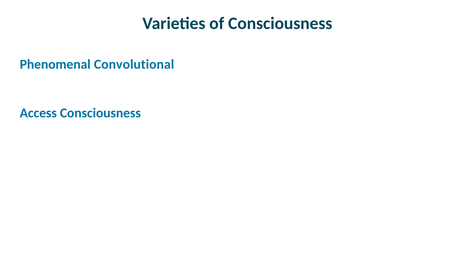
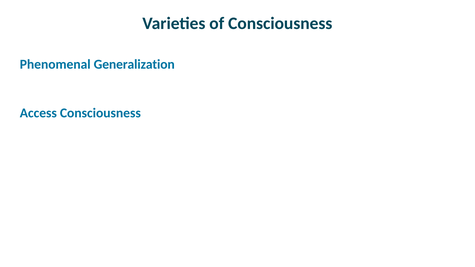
Convolutional: Convolutional -> Generalization (134, 64)
